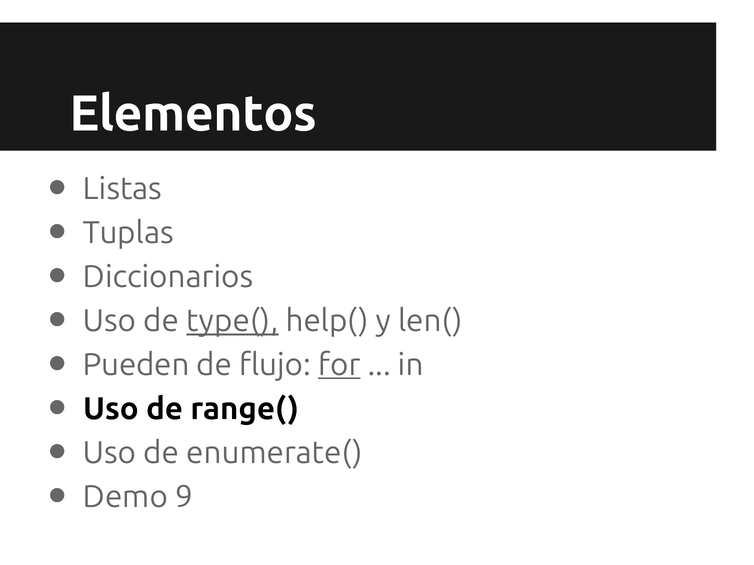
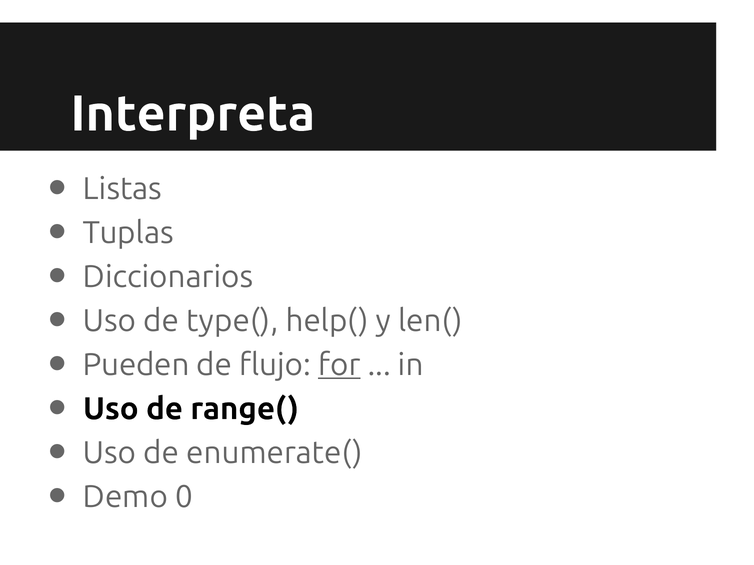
Elementos: Elementos -> Interpreta (193, 114)
type( underline: present -> none (232, 321)
9: 9 -> 0 (184, 497)
